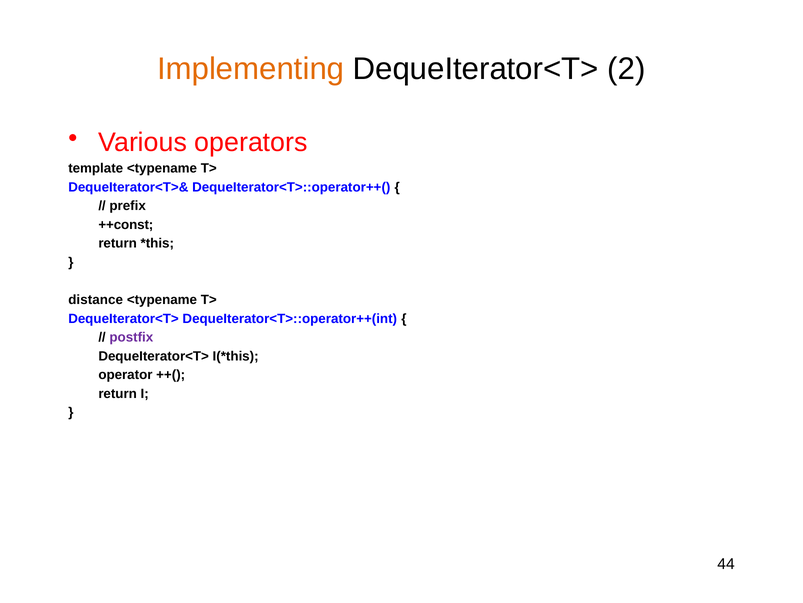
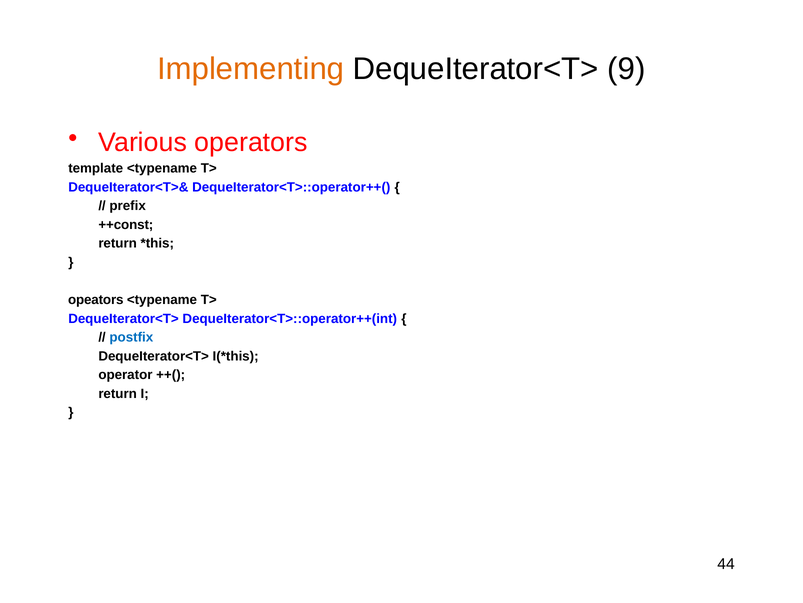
2: 2 -> 9 (626, 69)
distance: distance -> opeators (96, 299)
postfix colour: purple -> blue (131, 337)
